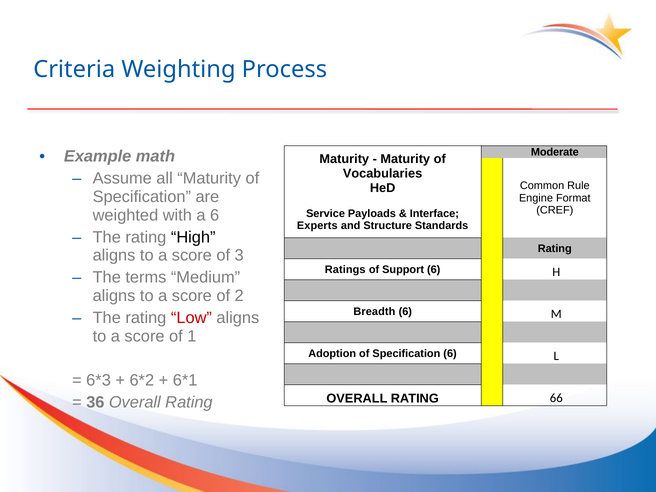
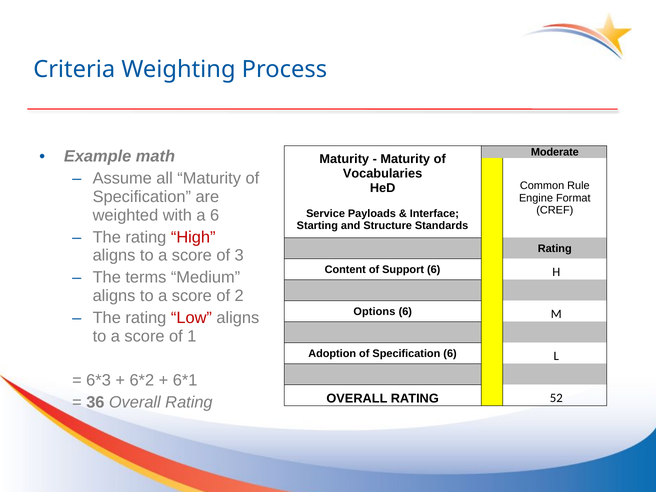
Experts: Experts -> Starting (317, 226)
High colour: black -> red (193, 237)
Ratings: Ratings -> Content (345, 269)
Breadth: Breadth -> Options (374, 311)
66: 66 -> 52 (556, 398)
